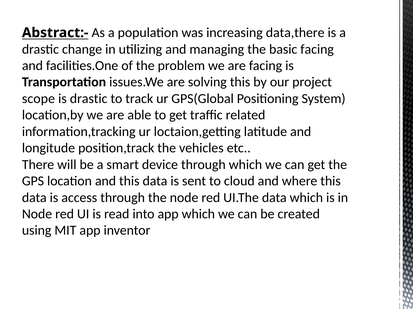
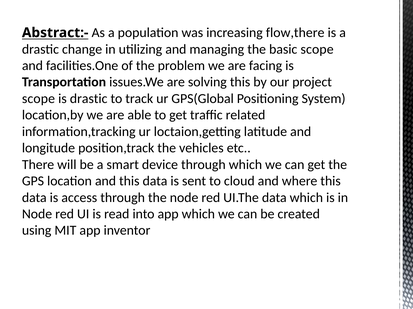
data,there: data,there -> flow,there (295, 33)
basic facing: facing -> scope (317, 49)
